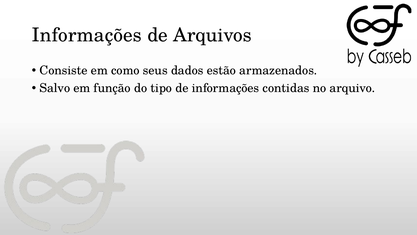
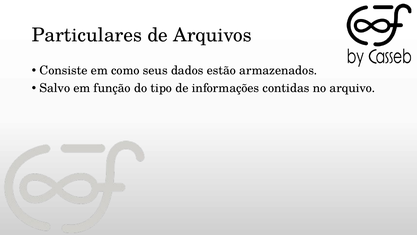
Informações: Informações -> Particulares (87, 35)
